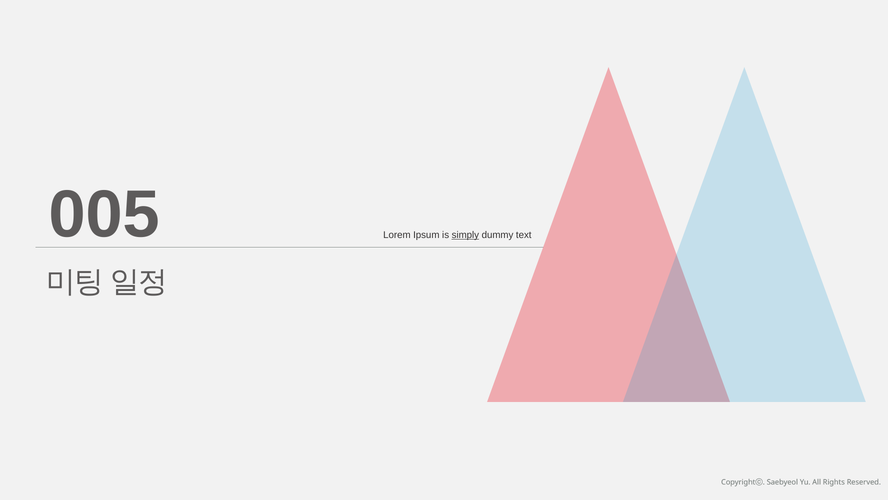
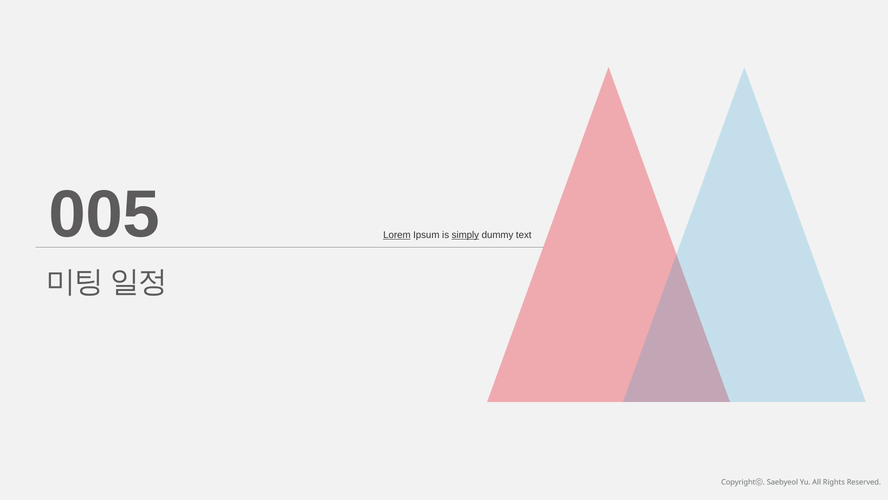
Lorem underline: none -> present (397, 235)
